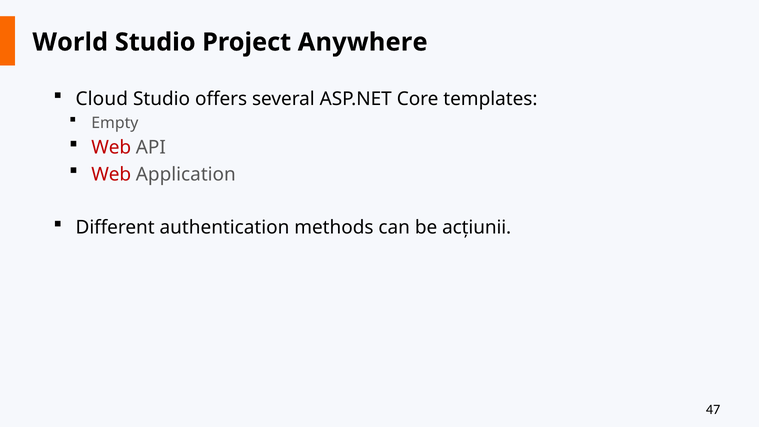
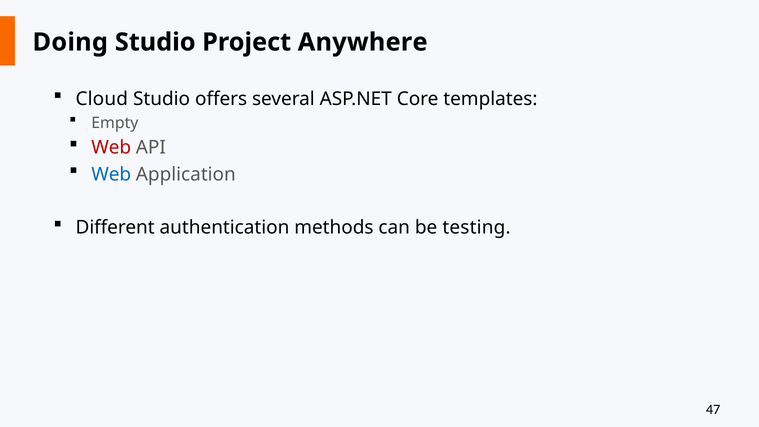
World: World -> Doing (70, 42)
Web colour: red -> blue (111, 174)
acțiunii: acțiunii -> testing (477, 227)
